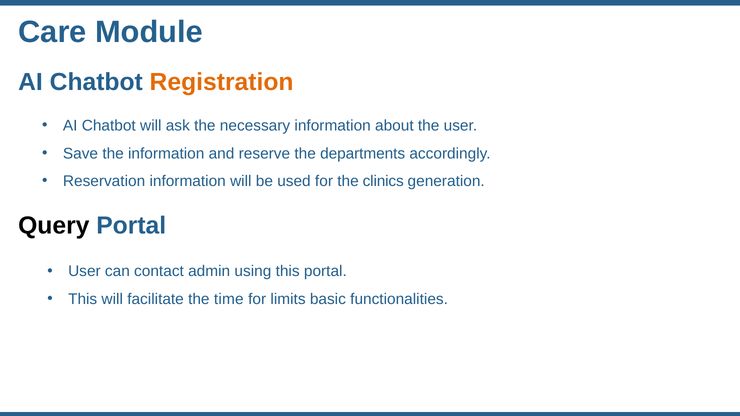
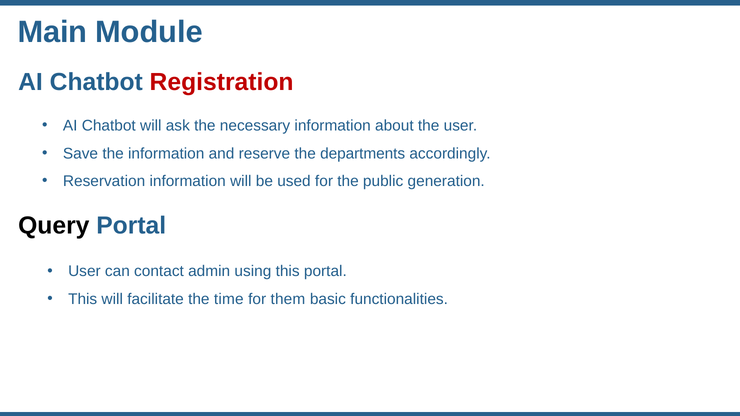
Care: Care -> Main (53, 32)
Registration colour: orange -> red (222, 82)
clinics: clinics -> public (383, 181)
limits: limits -> them (288, 299)
